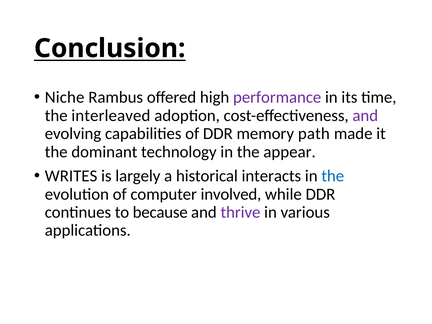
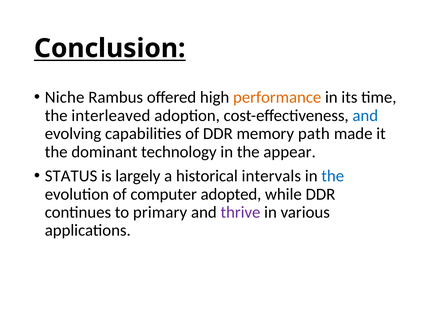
performance colour: purple -> orange (277, 97)
and colour: purple -> blue (365, 116)
WRITES: WRITES -> STATUS (71, 176)
interacts: interacts -> intervals (271, 176)
involved: involved -> adopted (231, 194)
because: because -> primary (160, 212)
